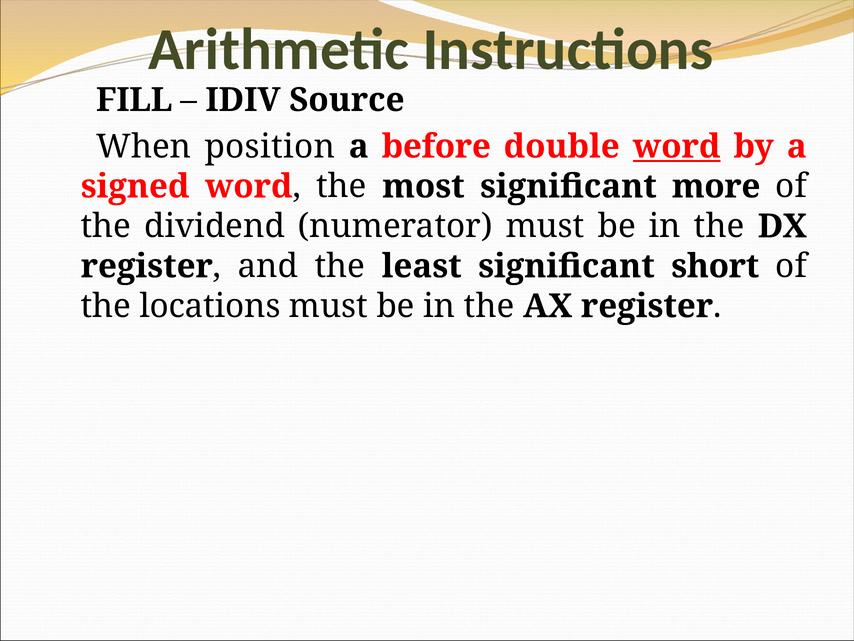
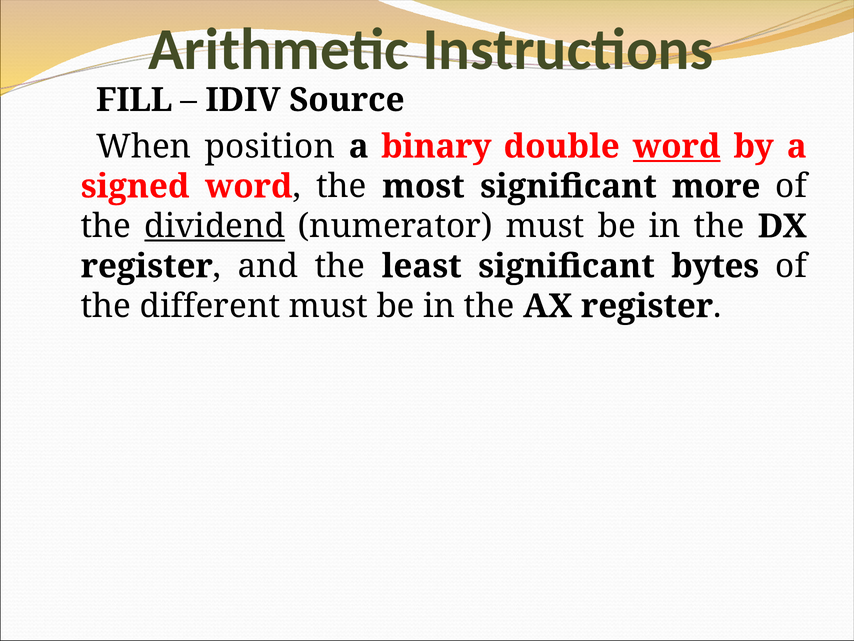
before: before -> binary (436, 146)
dividend underline: none -> present (215, 226)
short: short -> bytes (715, 266)
locations: locations -> different (210, 306)
